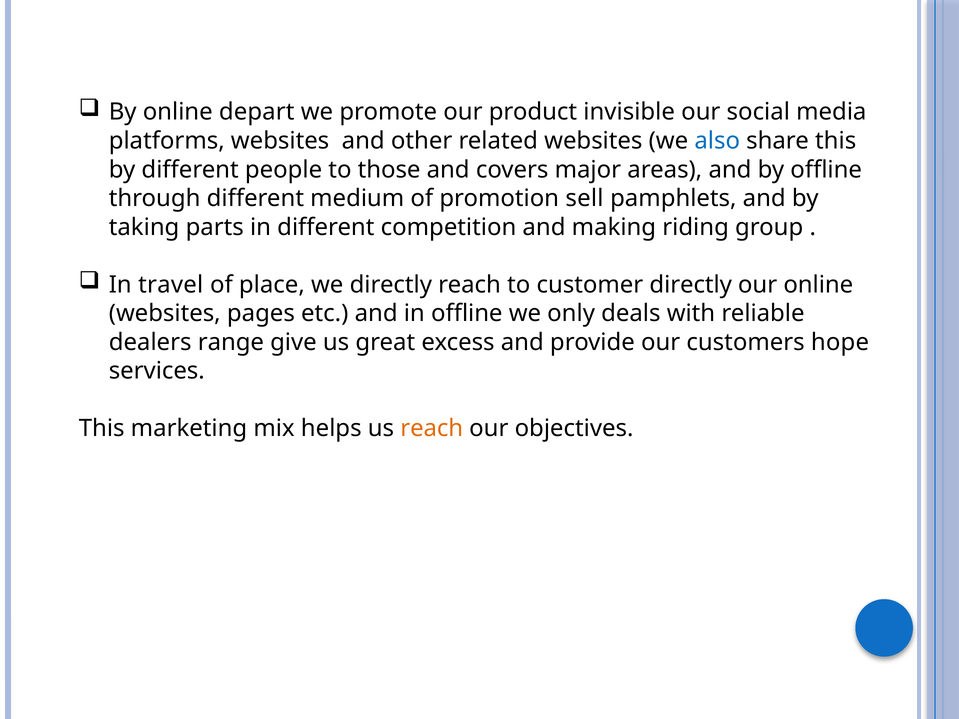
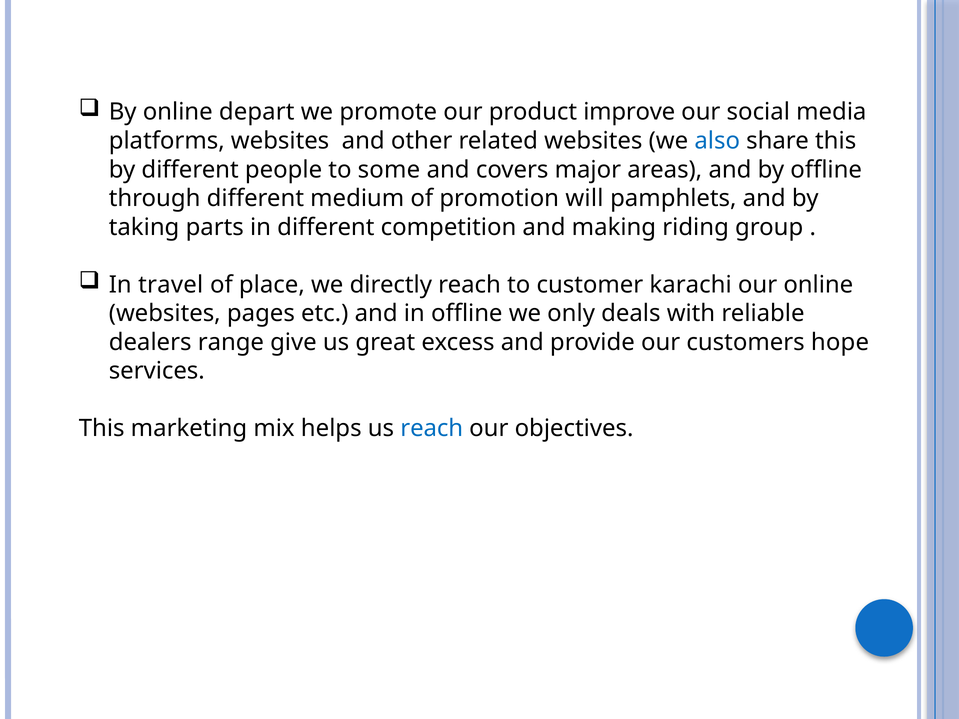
invisible: invisible -> improve (629, 112)
those: those -> some (389, 170)
sell: sell -> will (584, 198)
customer directly: directly -> karachi (691, 285)
reach colour: orange -> blue (432, 429)
